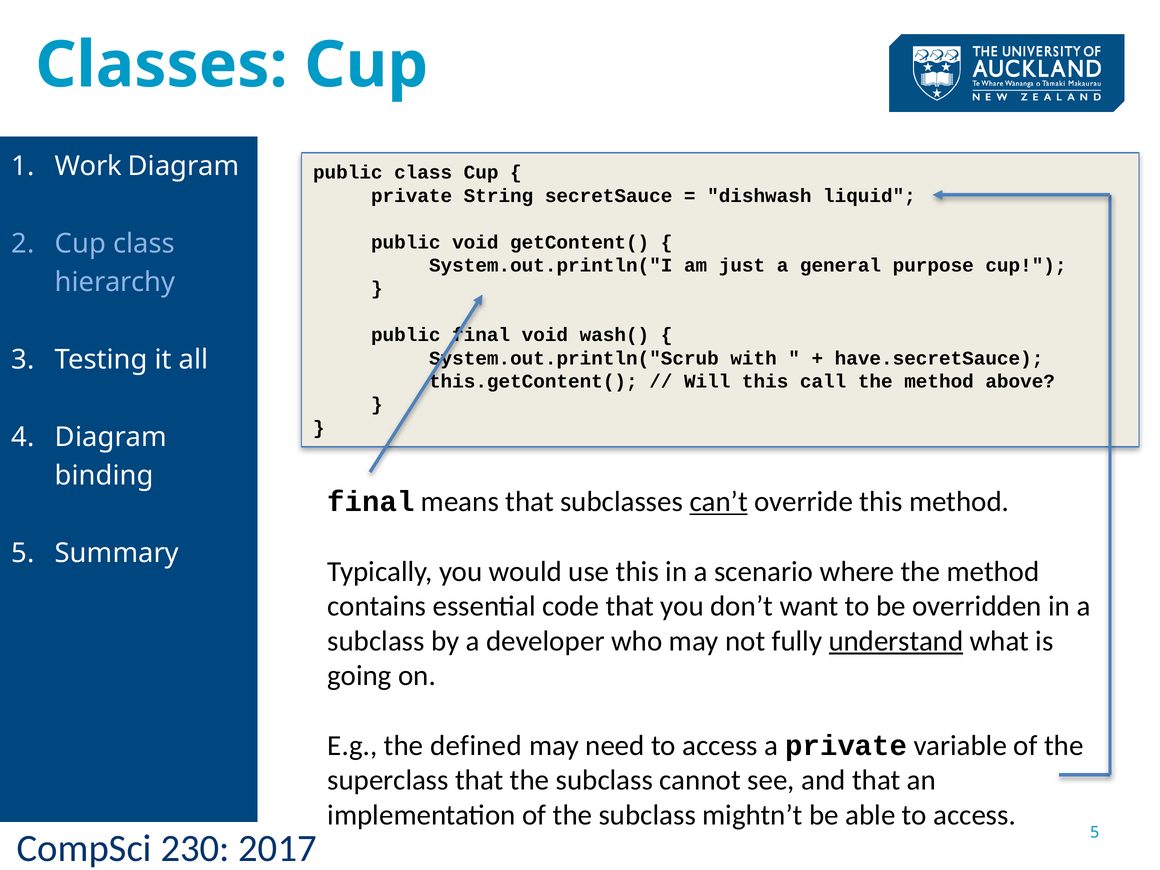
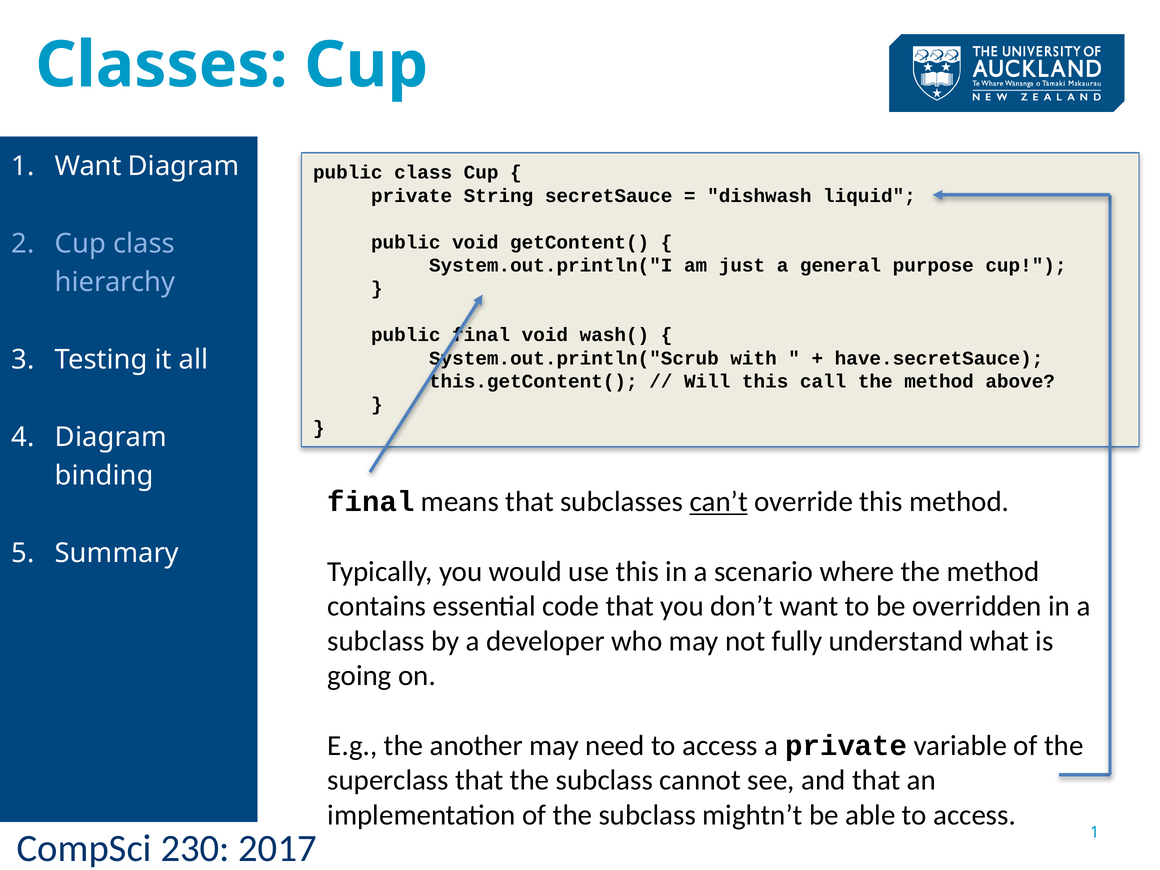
Work: Work -> Want (88, 166)
understand underline: present -> none (896, 641)
defined: defined -> another (476, 745)
5: 5 -> 1 (1095, 832)
